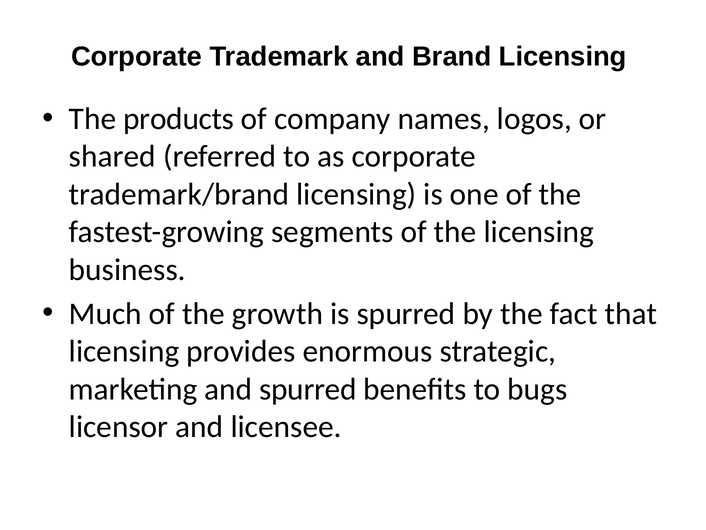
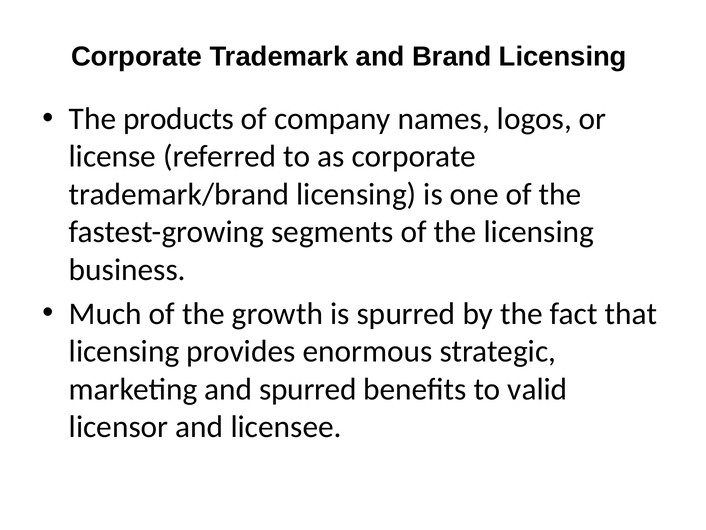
shared: shared -> license (112, 156)
bugs: bugs -> valid (537, 389)
